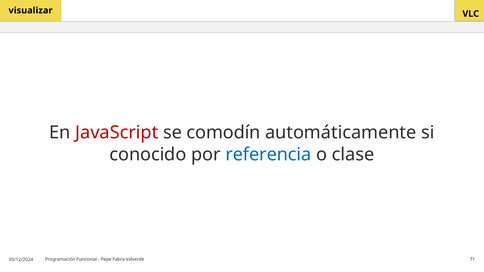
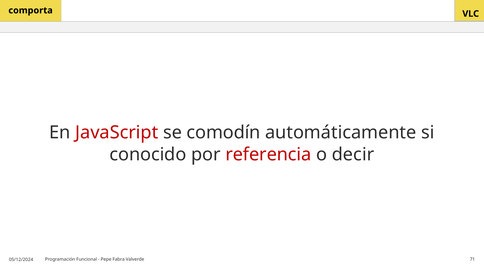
visualizar: visualizar -> comporta (31, 10)
referencia colour: blue -> red (268, 155)
clase: clase -> decir (353, 155)
